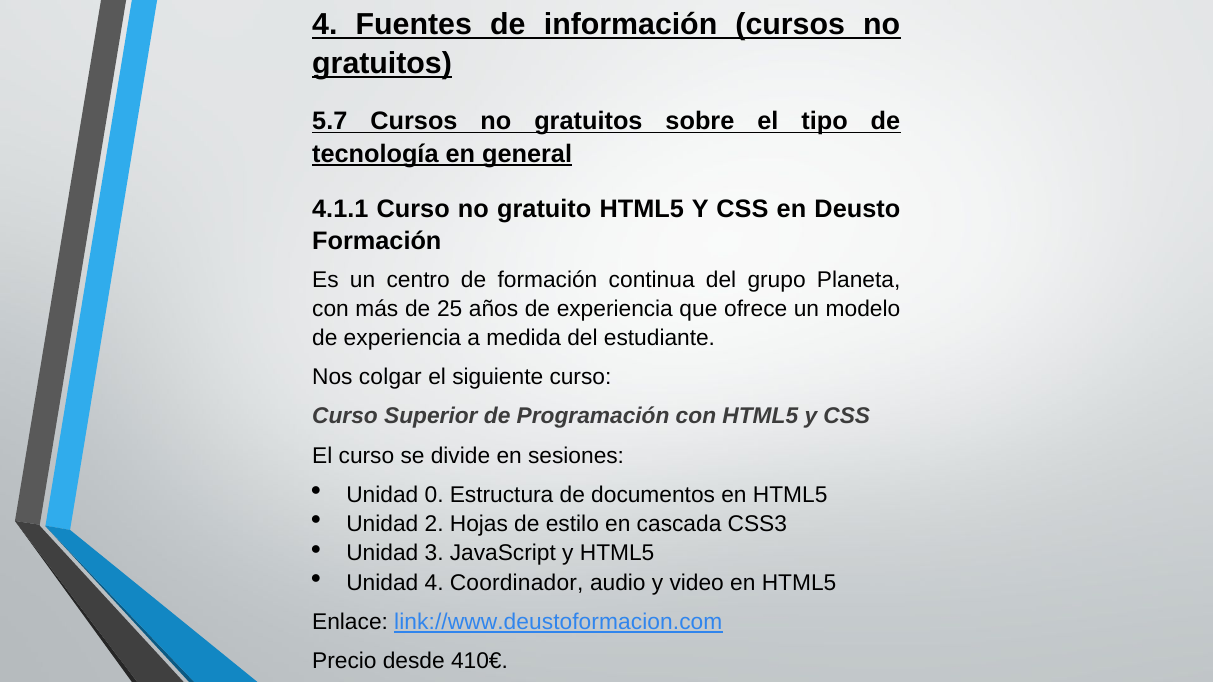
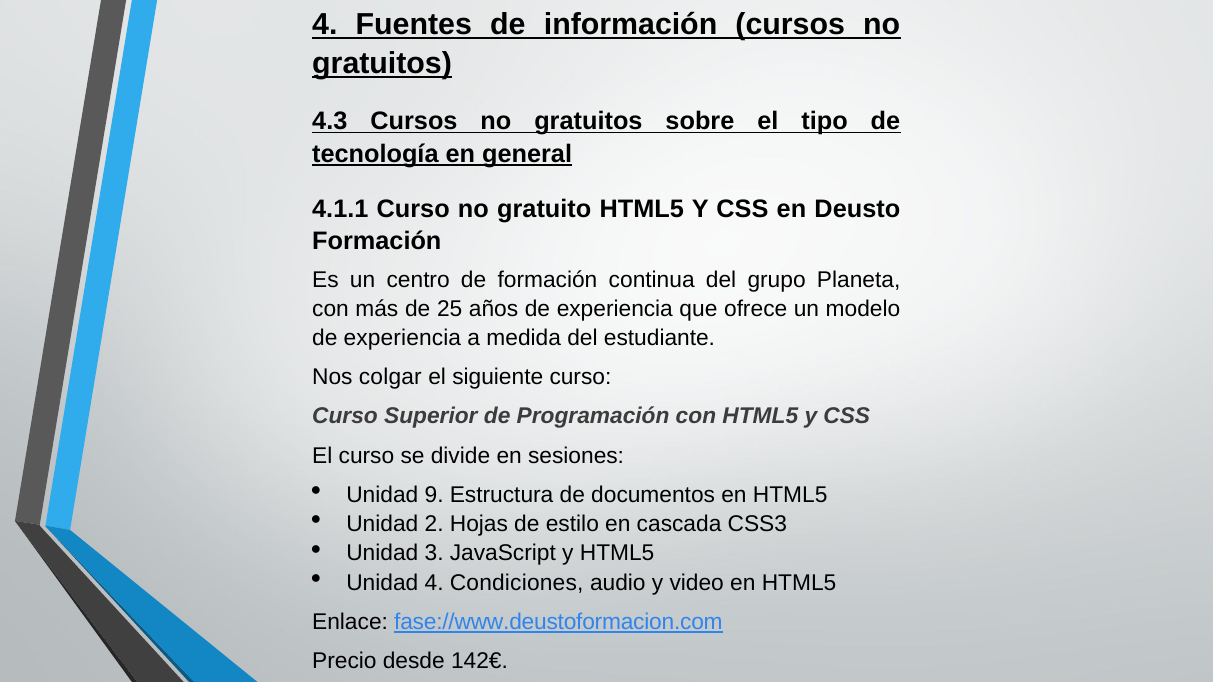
5.7: 5.7 -> 4.3 (330, 121)
0: 0 -> 9 (434, 495)
Coordinador: Coordinador -> Condiciones (517, 583)
link://www.deustoformacion.com: link://www.deustoformacion.com -> fase://www.deustoformacion.com (558, 622)
410€: 410€ -> 142€ (480, 661)
